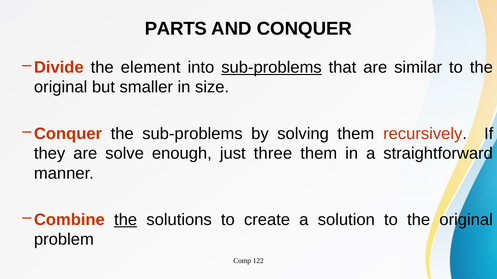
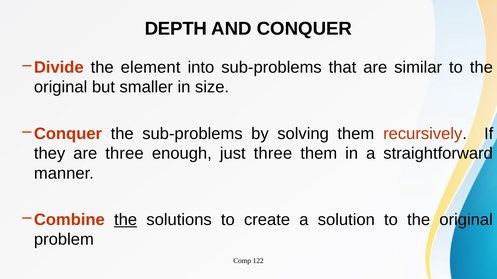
PARTS: PARTS -> DEPTH (176, 29)
sub-problems underline: present -> none (271, 67)
are solve: solve -> three (124, 154)
